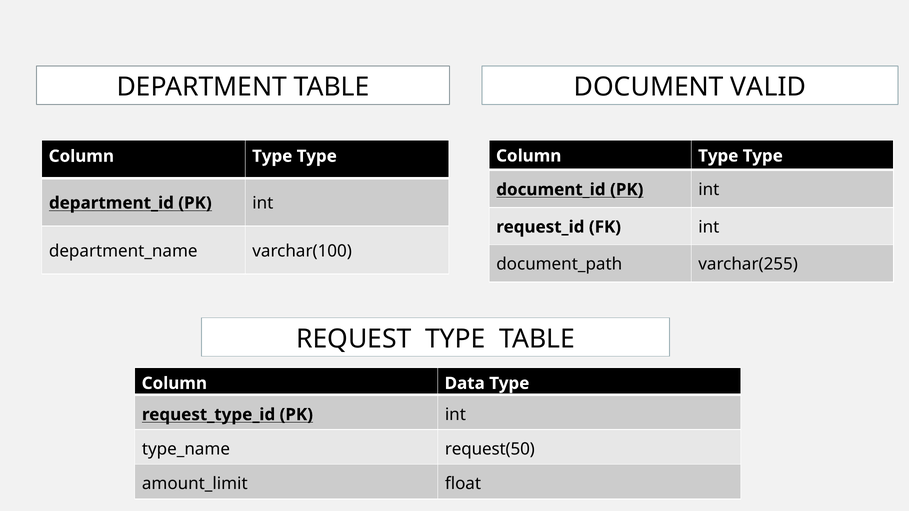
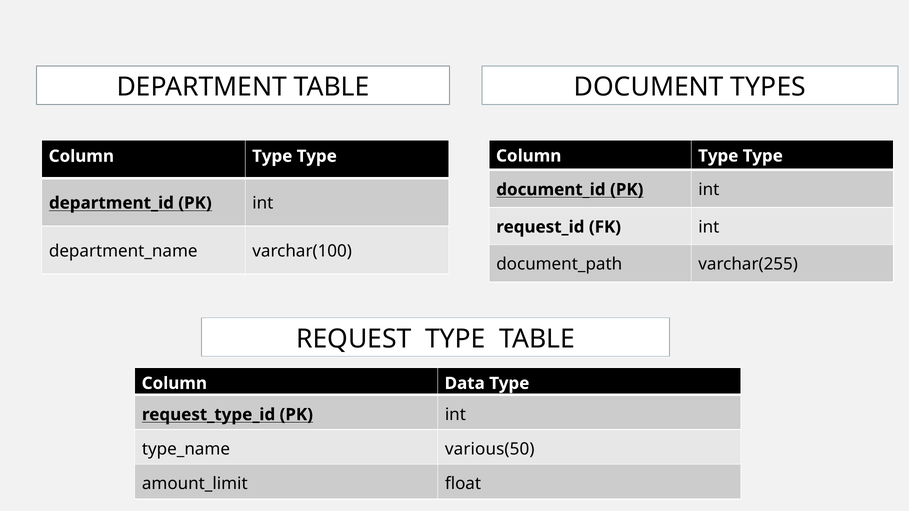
VALID: VALID -> TYPES (768, 87)
request(50: request(50 -> various(50 (490, 449)
